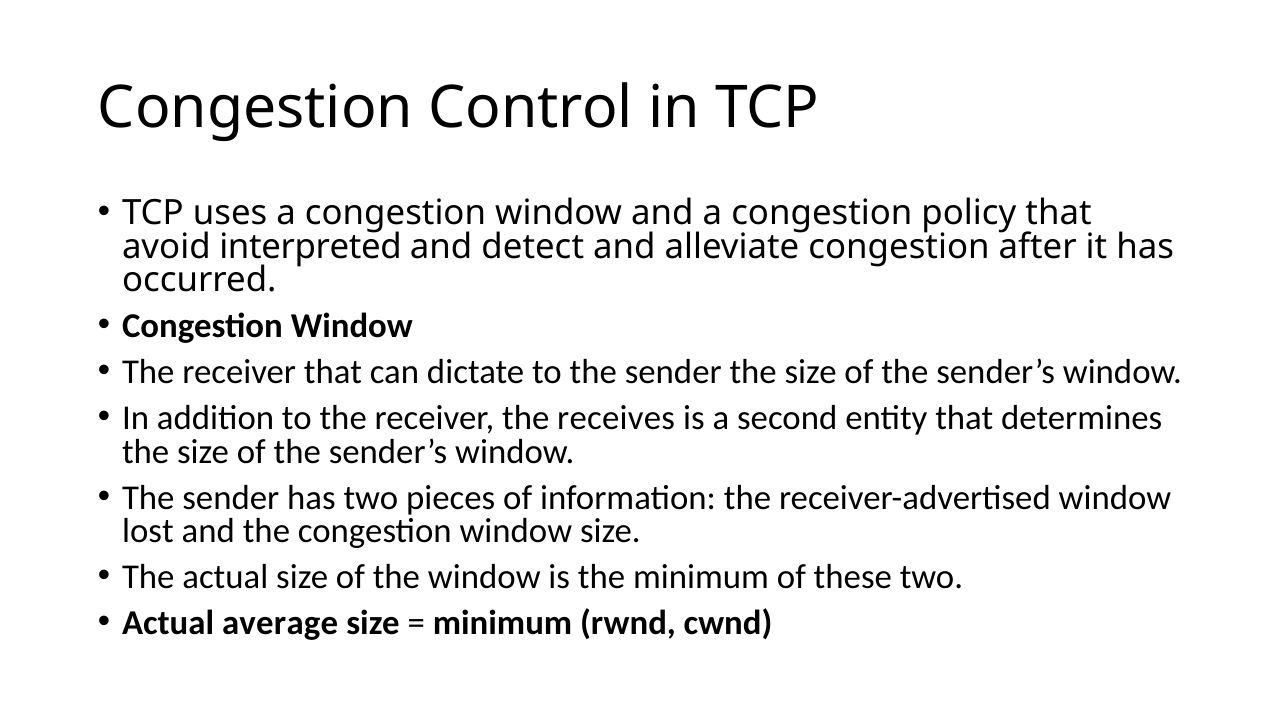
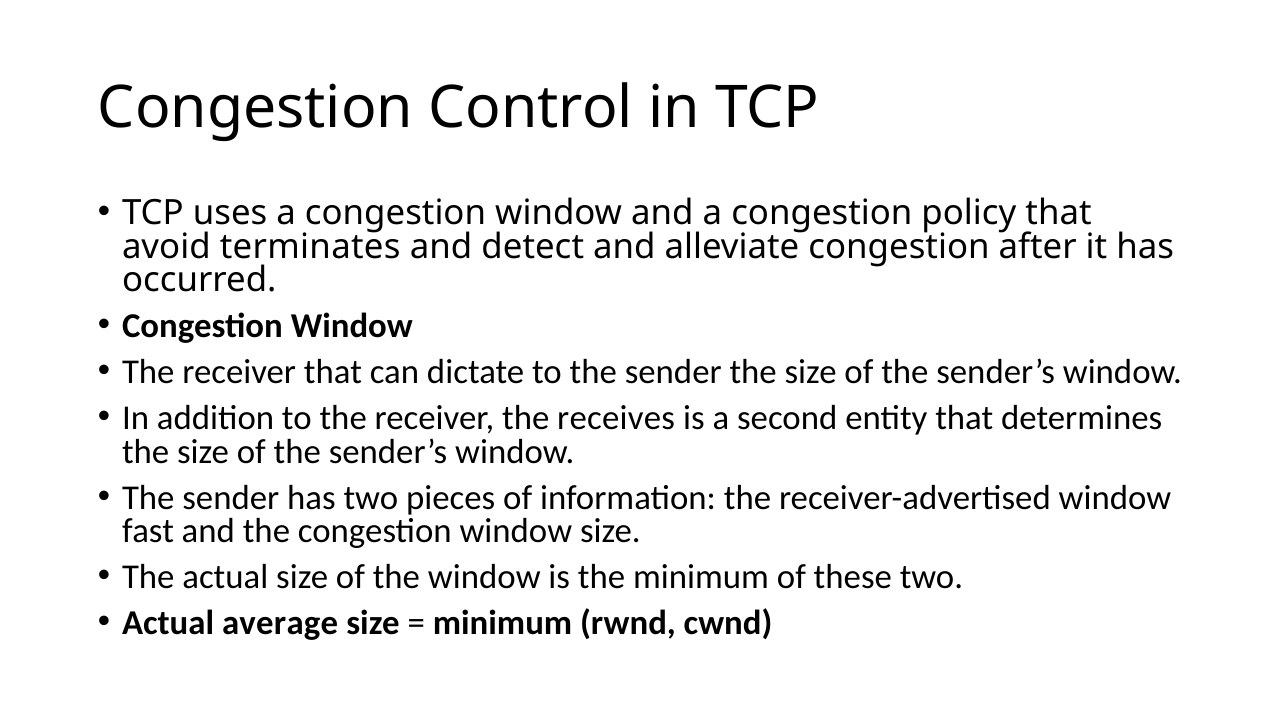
interpreted: interpreted -> terminates (310, 247)
lost: lost -> fast (148, 531)
